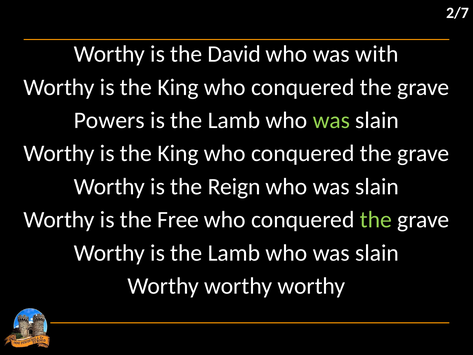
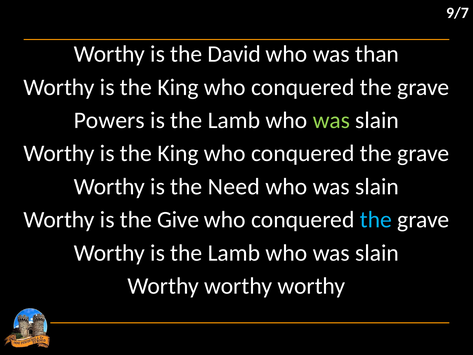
2/7: 2/7 -> 9/7 (457, 13)
with: with -> than (377, 54)
Reign: Reign -> Need (234, 186)
Free: Free -> Give (178, 220)
the colour: light green -> light blue (376, 220)
